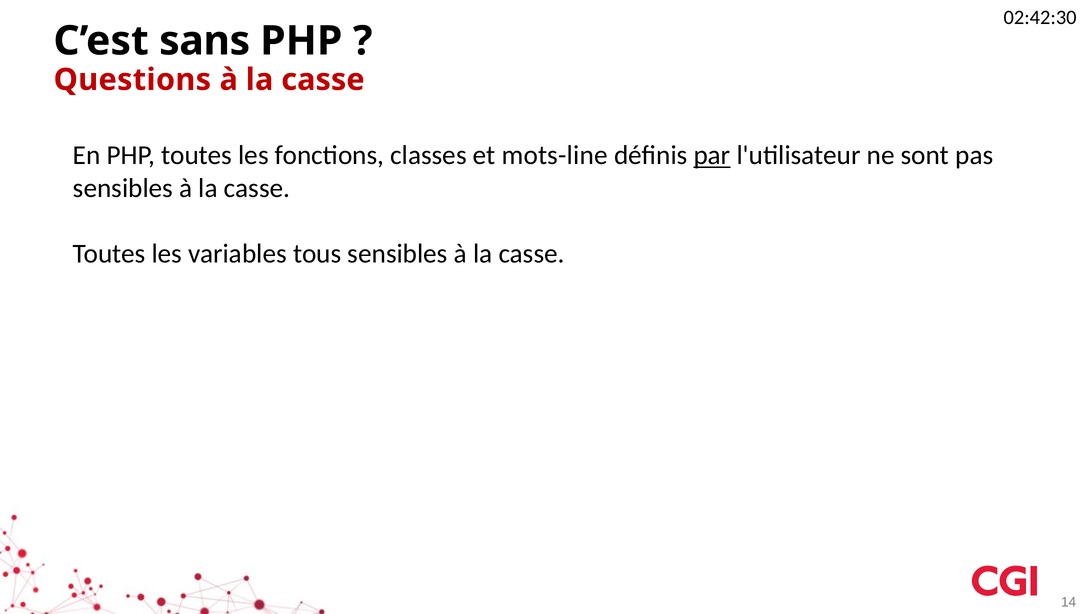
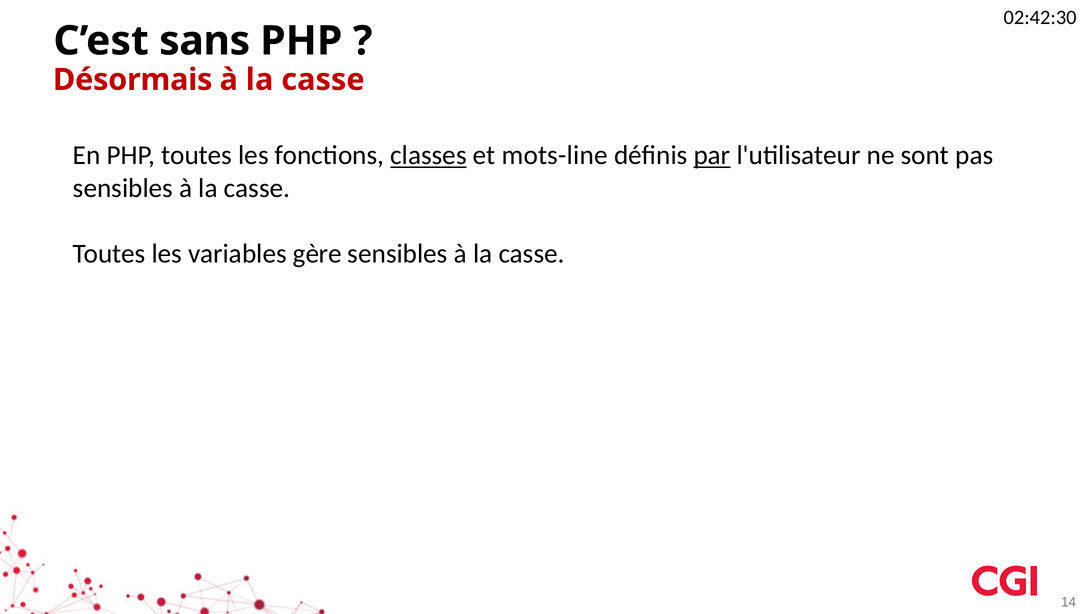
Questions: Questions -> Désormais (133, 80)
classes underline: none -> present (428, 155)
tous: tous -> gère (317, 254)
